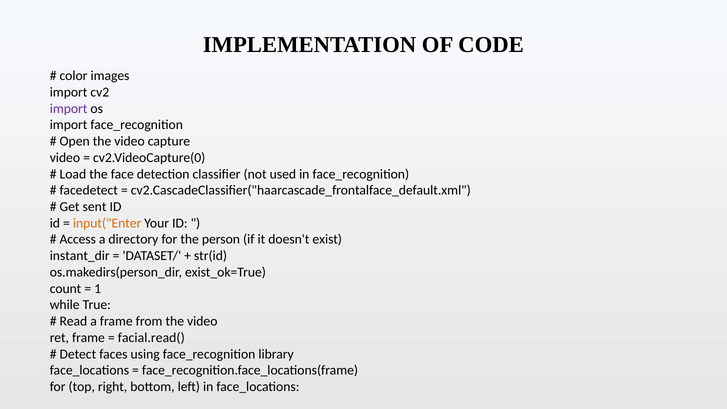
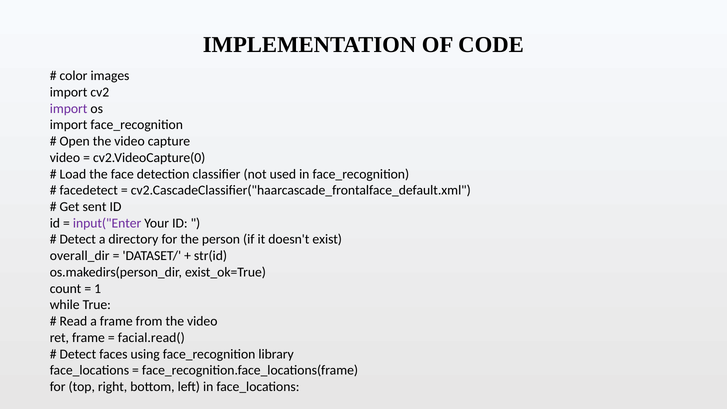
input("Enter colour: orange -> purple (107, 223)
Access: Access -> Detect (78, 239)
instant_dir: instant_dir -> overall_dir (80, 256)
